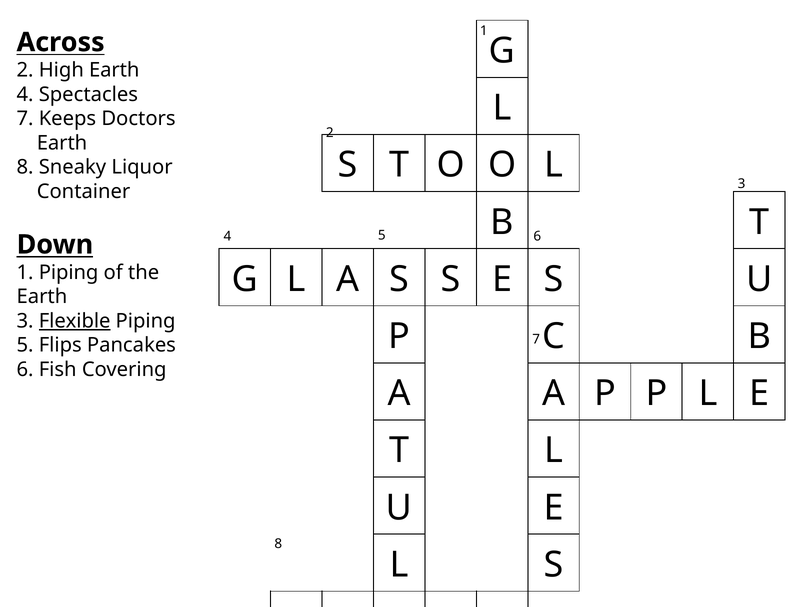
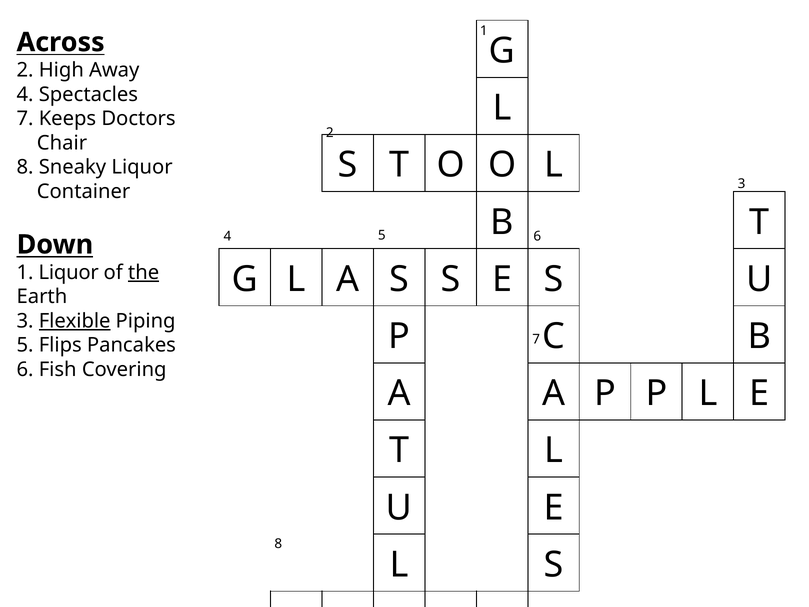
High Earth: Earth -> Away (114, 70)
Earth: Earth -> Chair (62, 143)
1 Piping: Piping -> Liquor (69, 272)
the underline: none -> present (144, 272)
